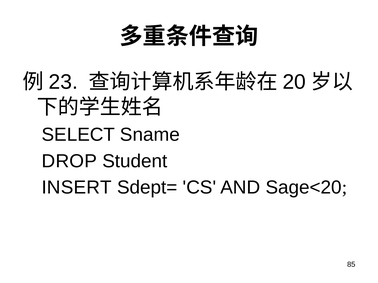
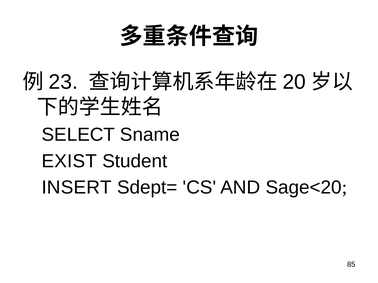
DROP: DROP -> EXIST (69, 161)
